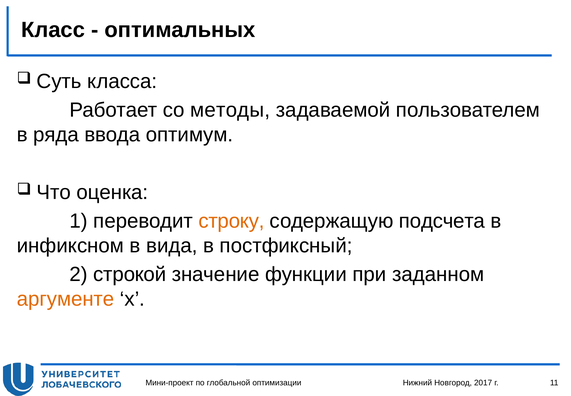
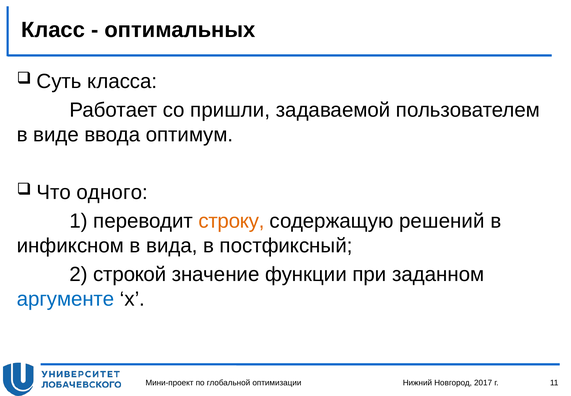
методы: методы -> пришли (230, 110)
ряда: ряда -> виде (56, 135)
оценка: оценка -> одного (112, 192)
подсчета: подсчета -> решений (442, 221)
аргументе colour: orange -> blue (66, 299)
